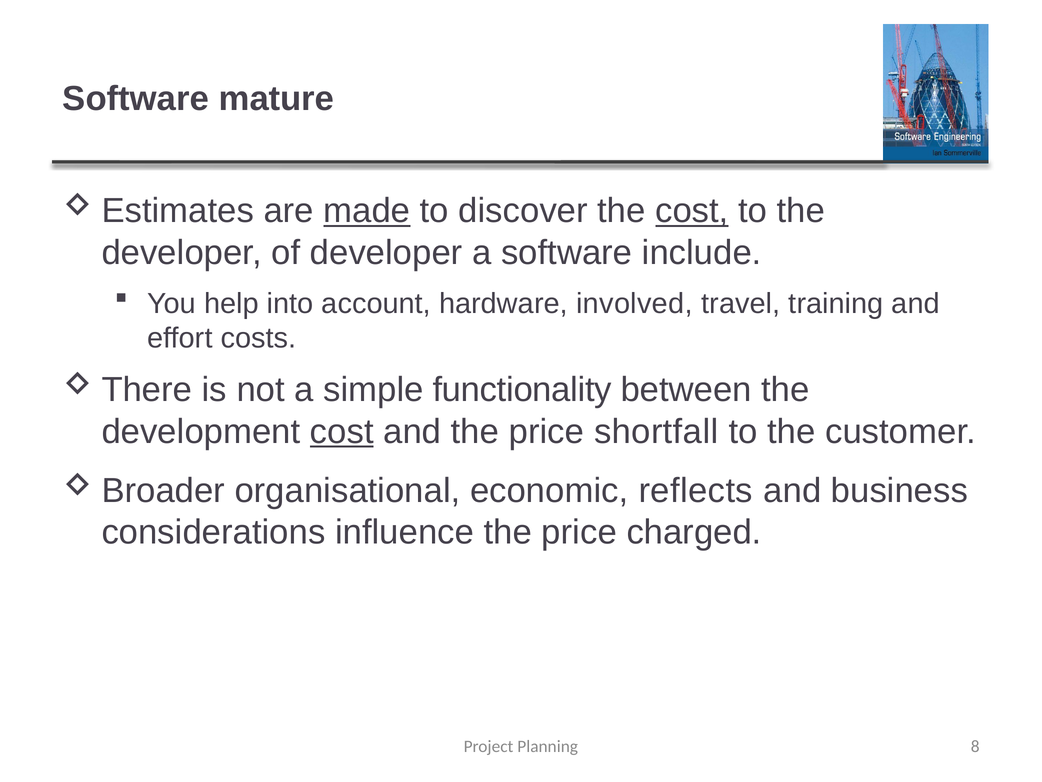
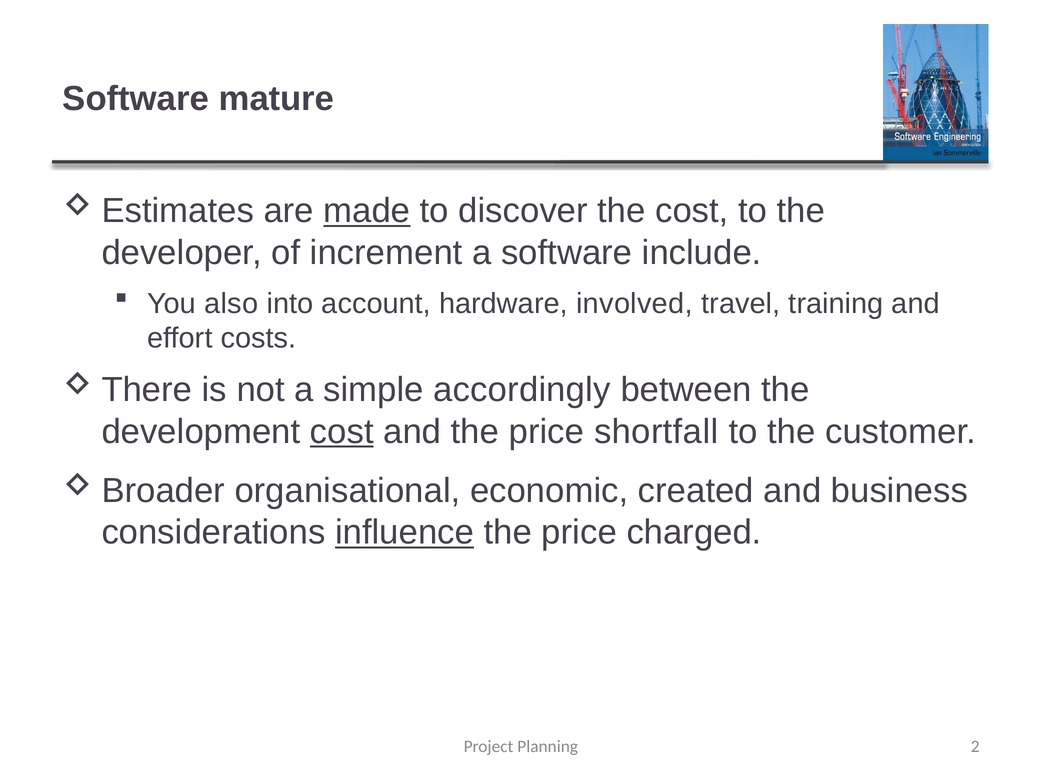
cost underline: present -> none (692, 211)
of developer: developer -> increment (386, 252)
help: help -> also (231, 303)
functionality: functionality -> accordingly (522, 390)
reflects: reflects -> created (696, 490)
influence underline: none -> present (405, 532)
8: 8 -> 2 (975, 746)
